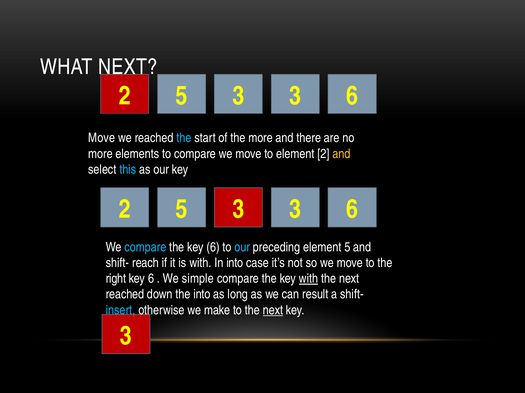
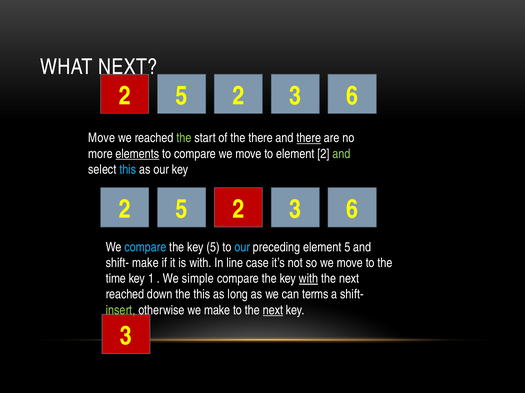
3: 3 -> 2 (238, 96)
the colour: light blue -> light green (184, 138)
the more: more -> there (261, 138)
there underline: none -> present (309, 138)
elements underline: none -> present (137, 154)
and colour: yellow -> light green (341, 154)
3: 3 -> 2 (238, 210)
the key 6: 6 -> 5 (213, 248)
shift- reach: reach -> make (145, 263)
In into: into -> line (235, 263)
right: right -> time (116, 279)
6: 6 -> 1 (151, 279)
the into: into -> this (202, 295)
result: result -> terms (315, 295)
insert colour: light blue -> light green (121, 311)
